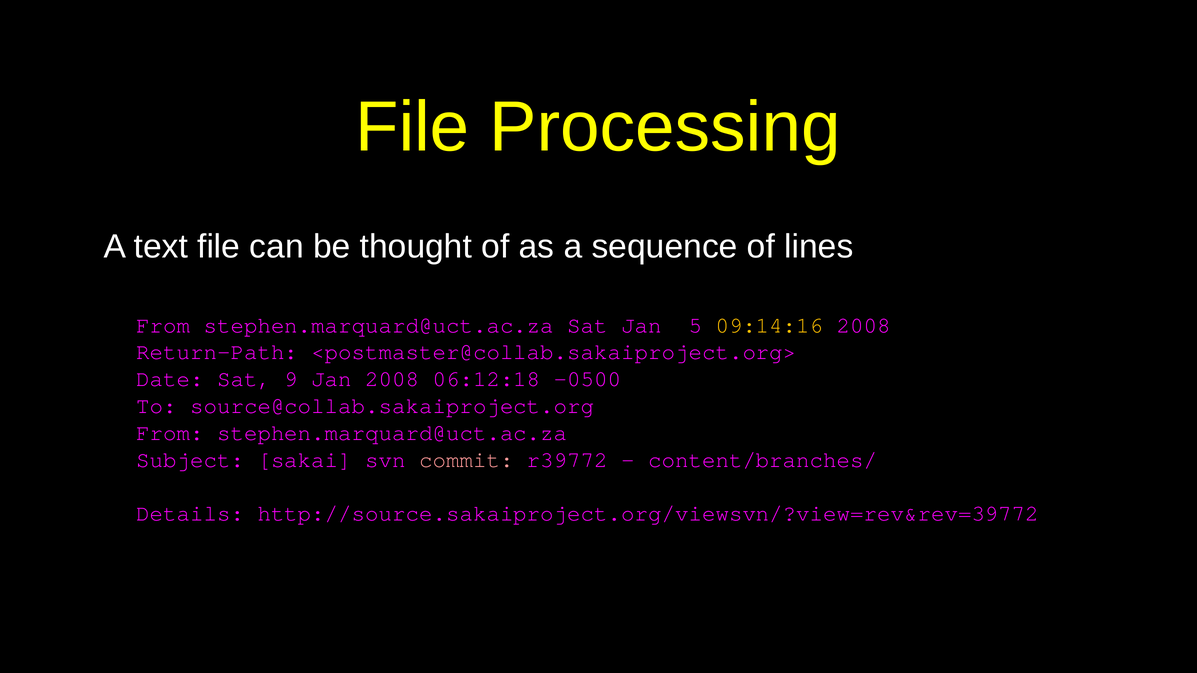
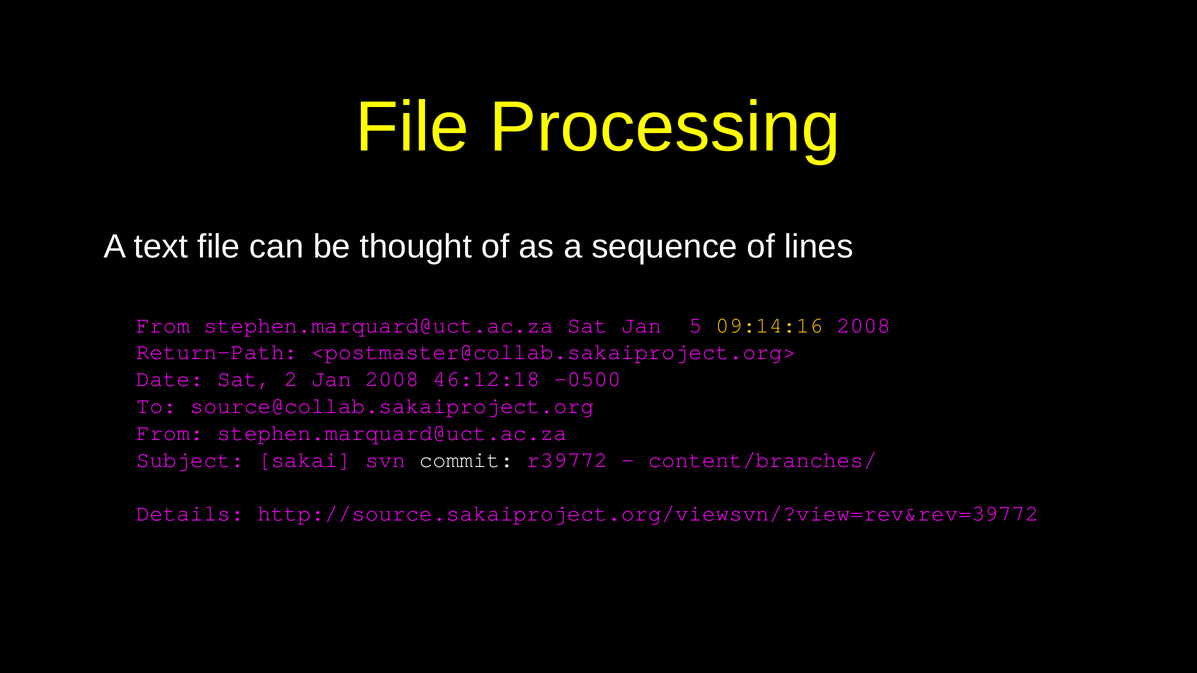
9: 9 -> 2 (291, 379)
06:12:18: 06:12:18 -> 46:12:18 (487, 379)
commit colour: pink -> white (466, 460)
